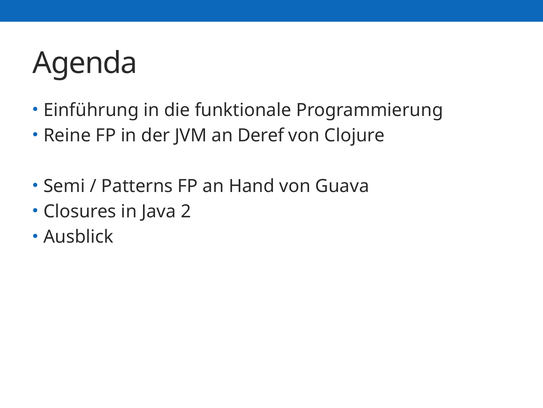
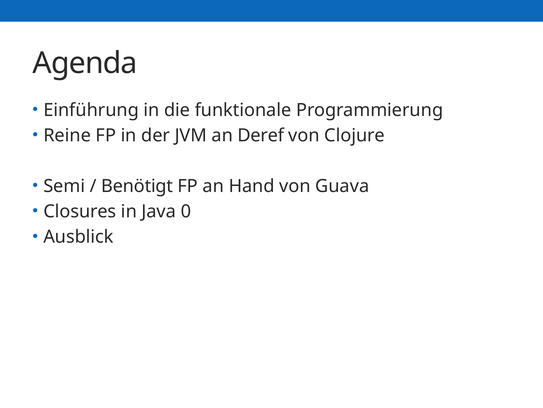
Patterns: Patterns -> Benötigt (137, 186)
2: 2 -> 0 (186, 211)
